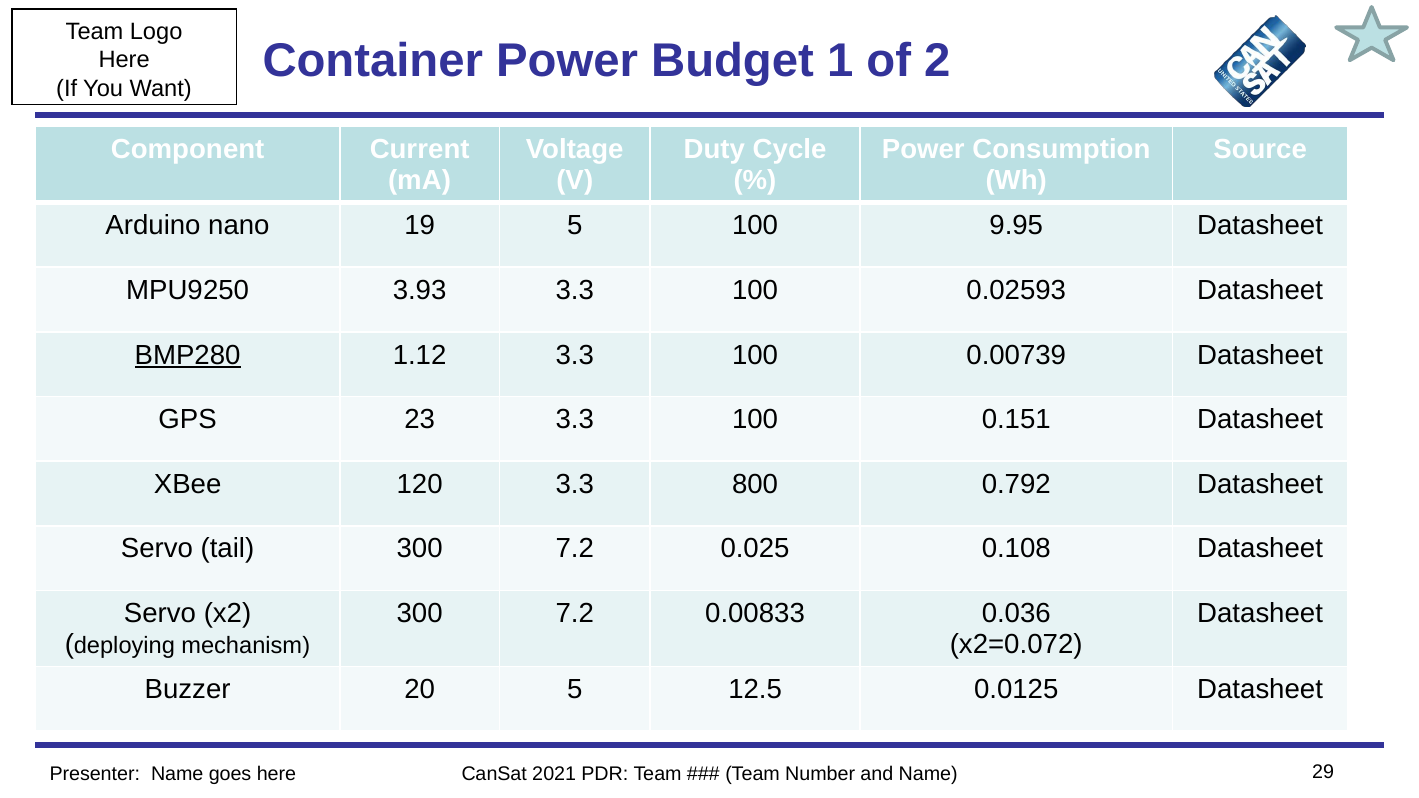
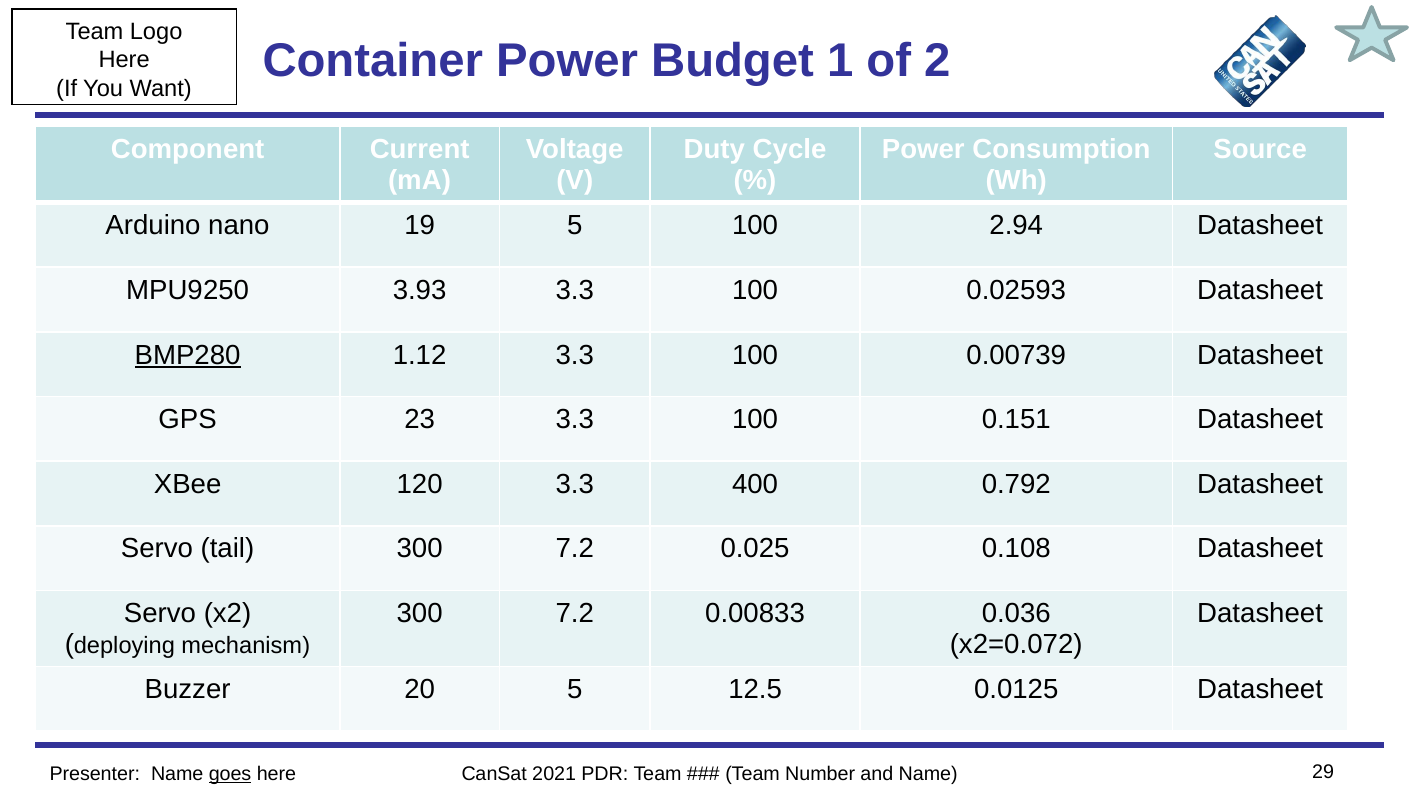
9.95: 9.95 -> 2.94 (1016, 226)
800: 800 -> 400 (755, 484)
goes underline: none -> present (230, 774)
